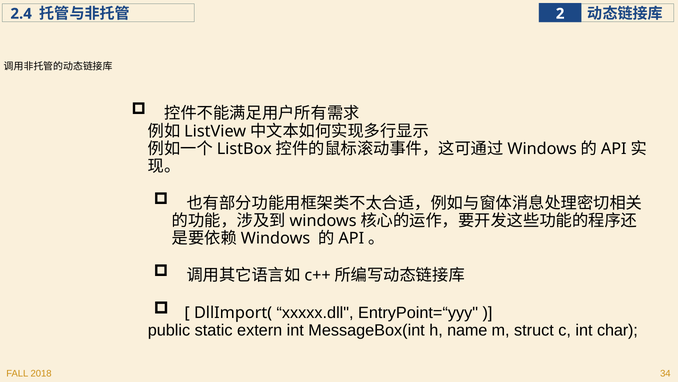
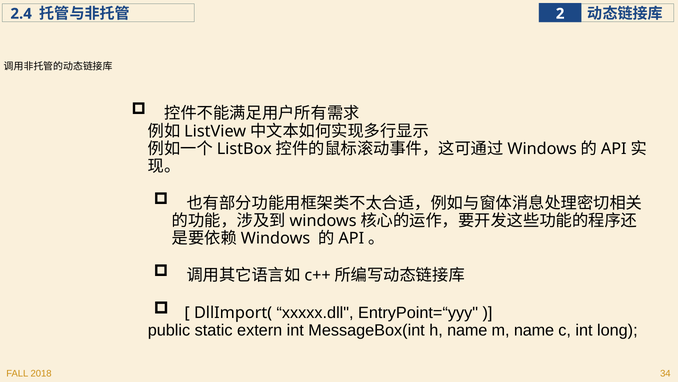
m struct: struct -> name (534, 330)
char: char -> long (617, 330)
